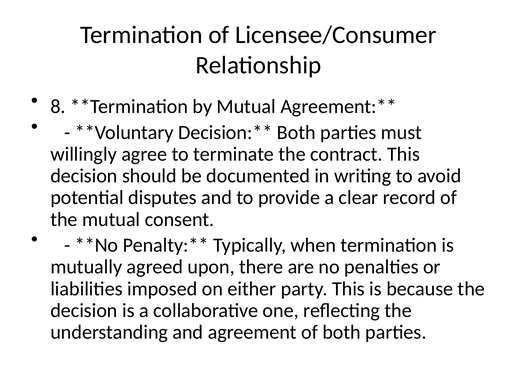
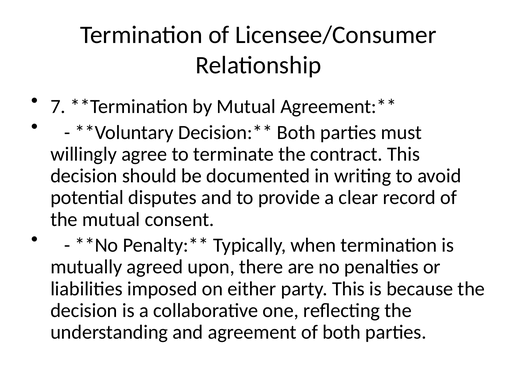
8: 8 -> 7 (58, 107)
